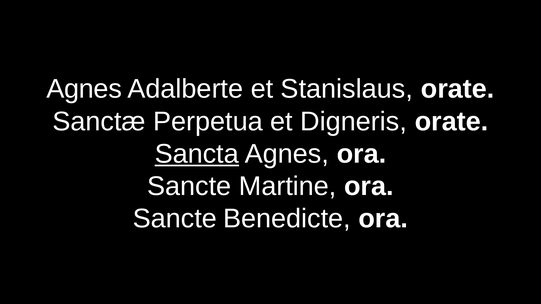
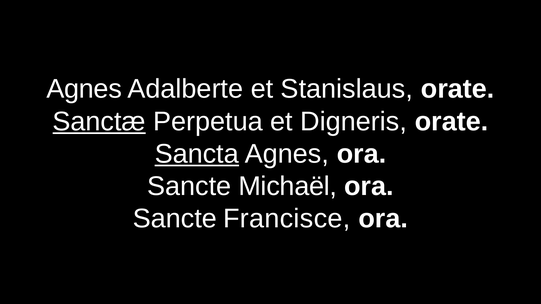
Sanctæ underline: none -> present (99, 122)
Martine: Martine -> Michaël (288, 186)
Benedicte: Benedicte -> Francisce (287, 219)
